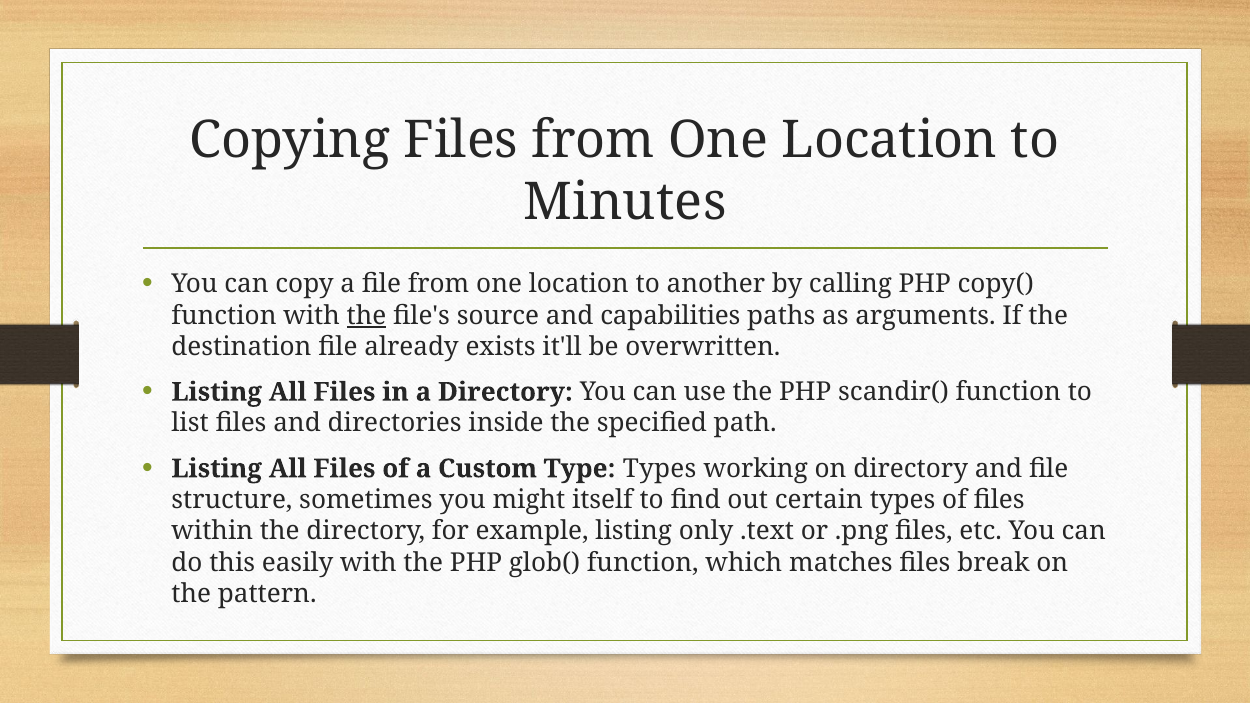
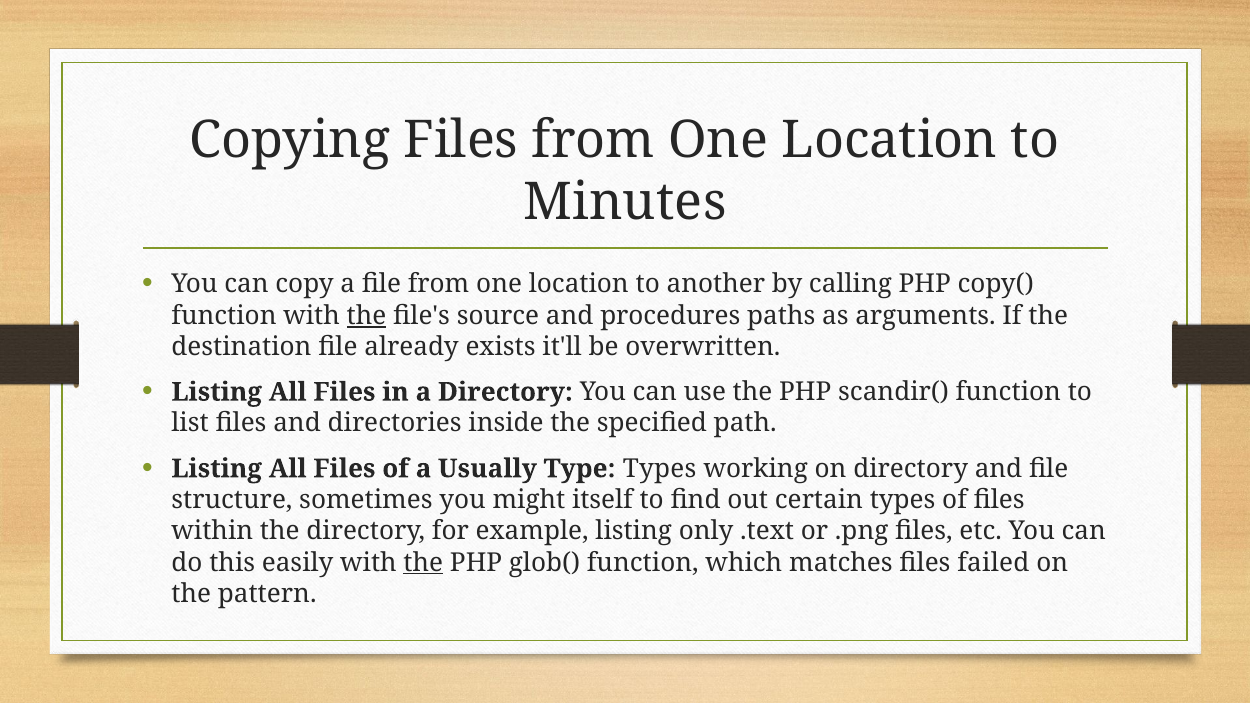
capabilities: capabilities -> procedures (670, 316)
Custom: Custom -> Usually (487, 469)
the underline: none -> present (423, 563)
break: break -> failed (993, 563)
